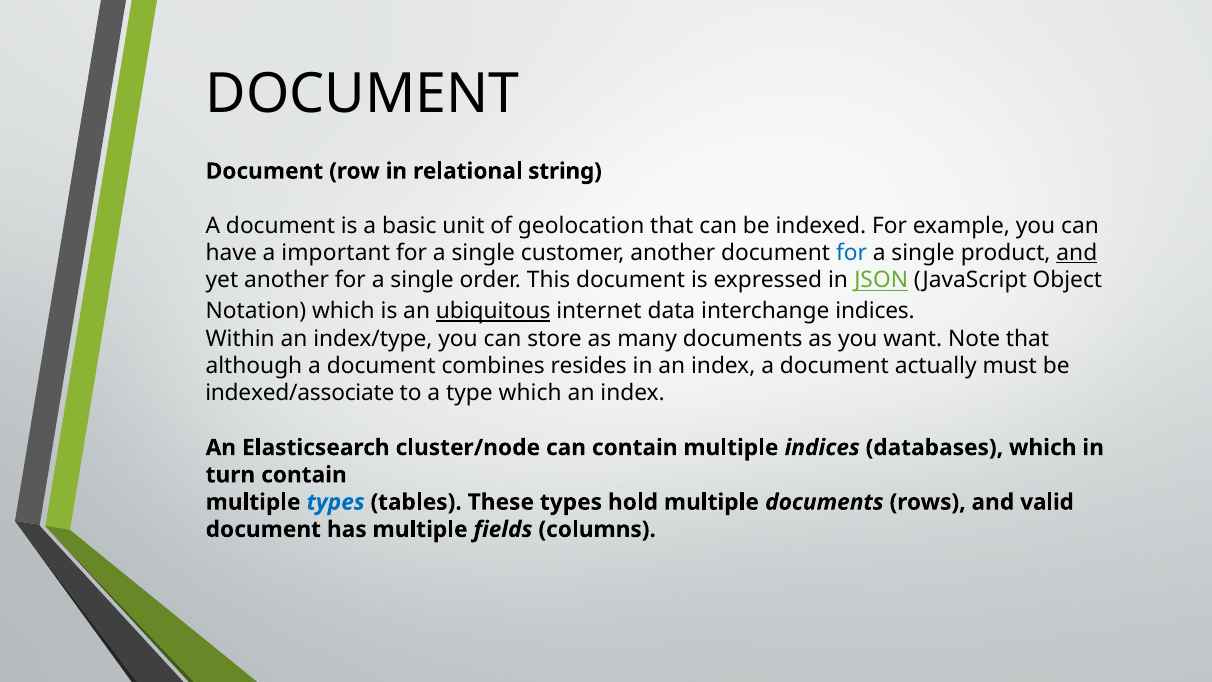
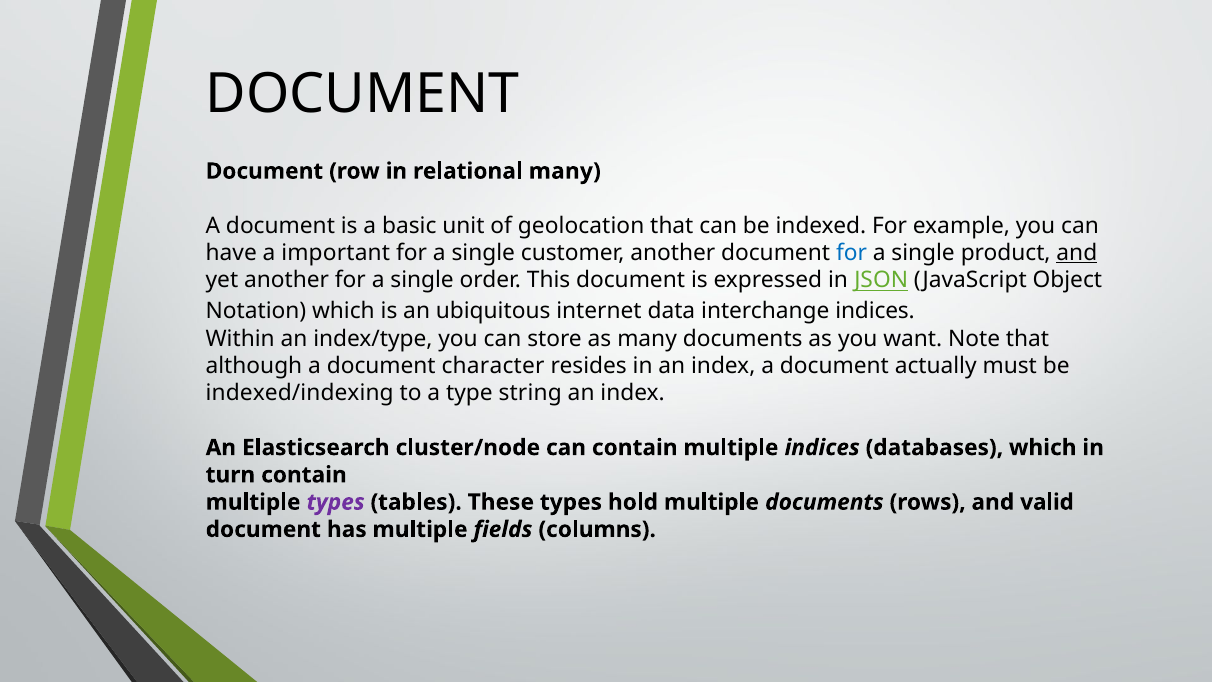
relational string: string -> many (565, 171)
ubiquitous underline: present -> none (493, 311)
combines: combines -> character (493, 366)
indexed/associate: indexed/associate -> indexed/indexing (300, 393)
type which: which -> string (530, 393)
types colour: blue -> purple (336, 502)
